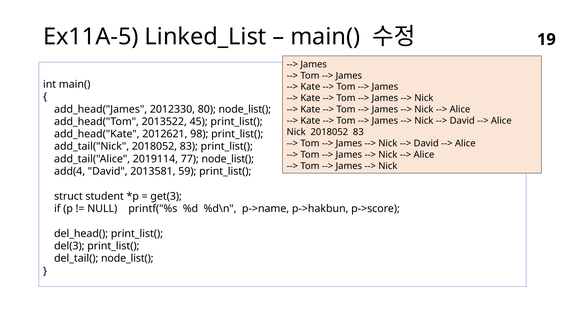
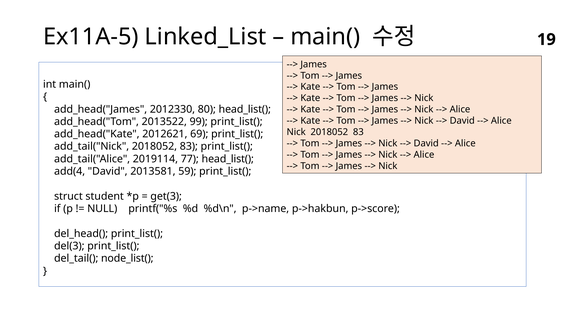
80 node_list(: node_list( -> head_list( (245, 109)
45: 45 -> 99 (199, 122)
98: 98 -> 69 (199, 134)
77 node_list(: node_list( -> head_list( (228, 159)
